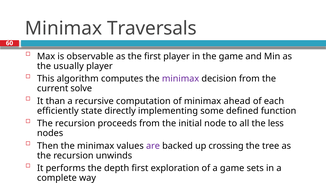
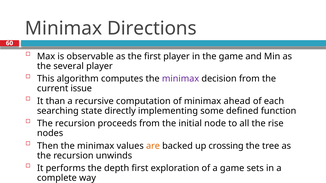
Traversals: Traversals -> Directions (152, 28)
usually: usually -> several (69, 66)
solve: solve -> issue (81, 89)
efficiently: efficiently -> searching (58, 111)
less: less -> rise (276, 124)
are colour: purple -> orange (153, 146)
